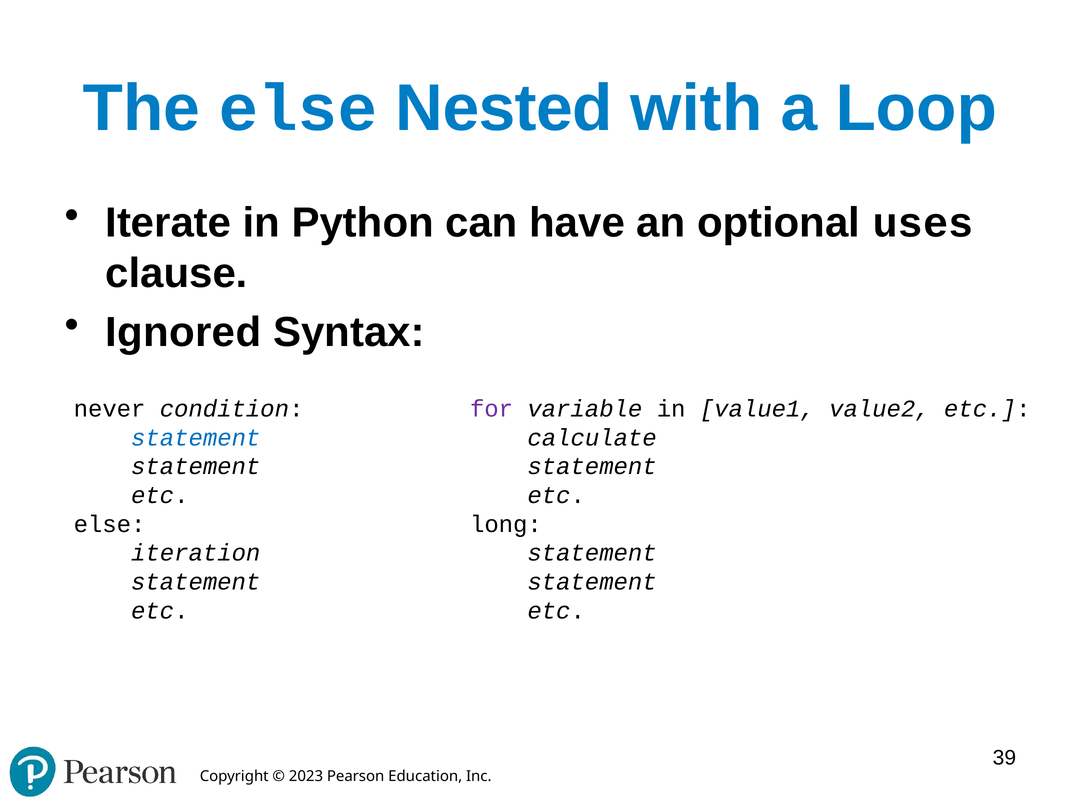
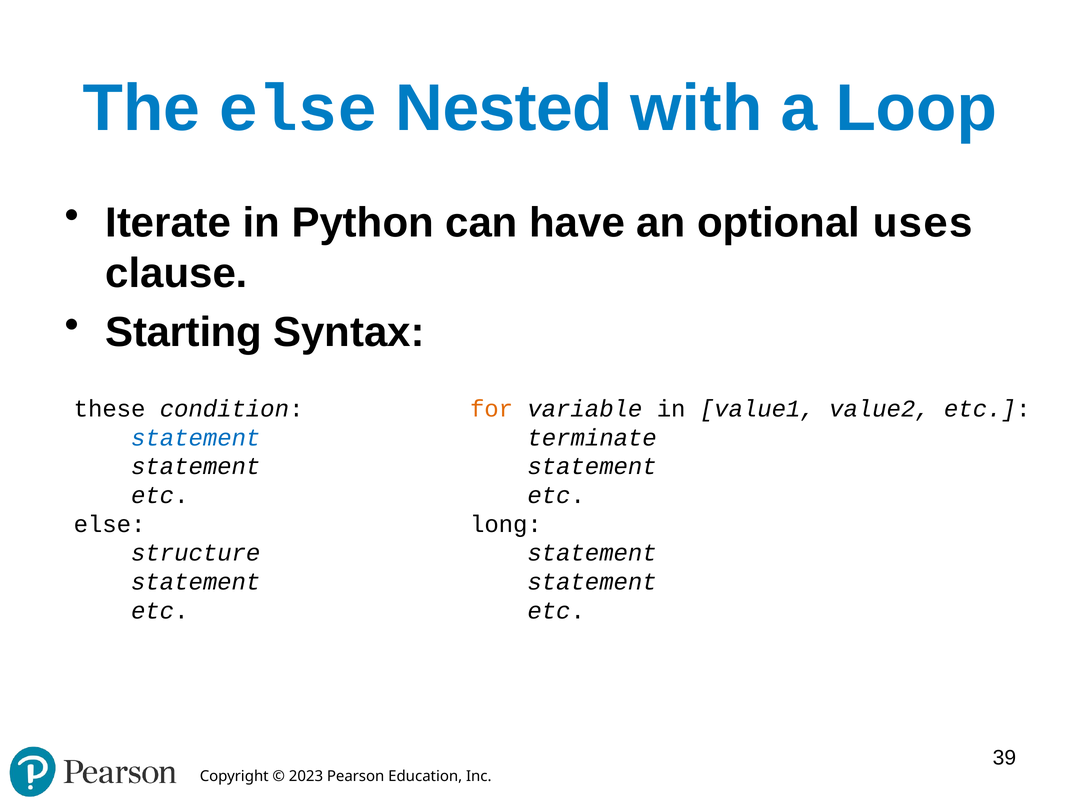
Ignored: Ignored -> Starting (184, 332)
never: never -> these (110, 409)
for colour: purple -> orange (492, 409)
calculate: calculate -> terminate (592, 438)
iteration: iteration -> structure (196, 553)
